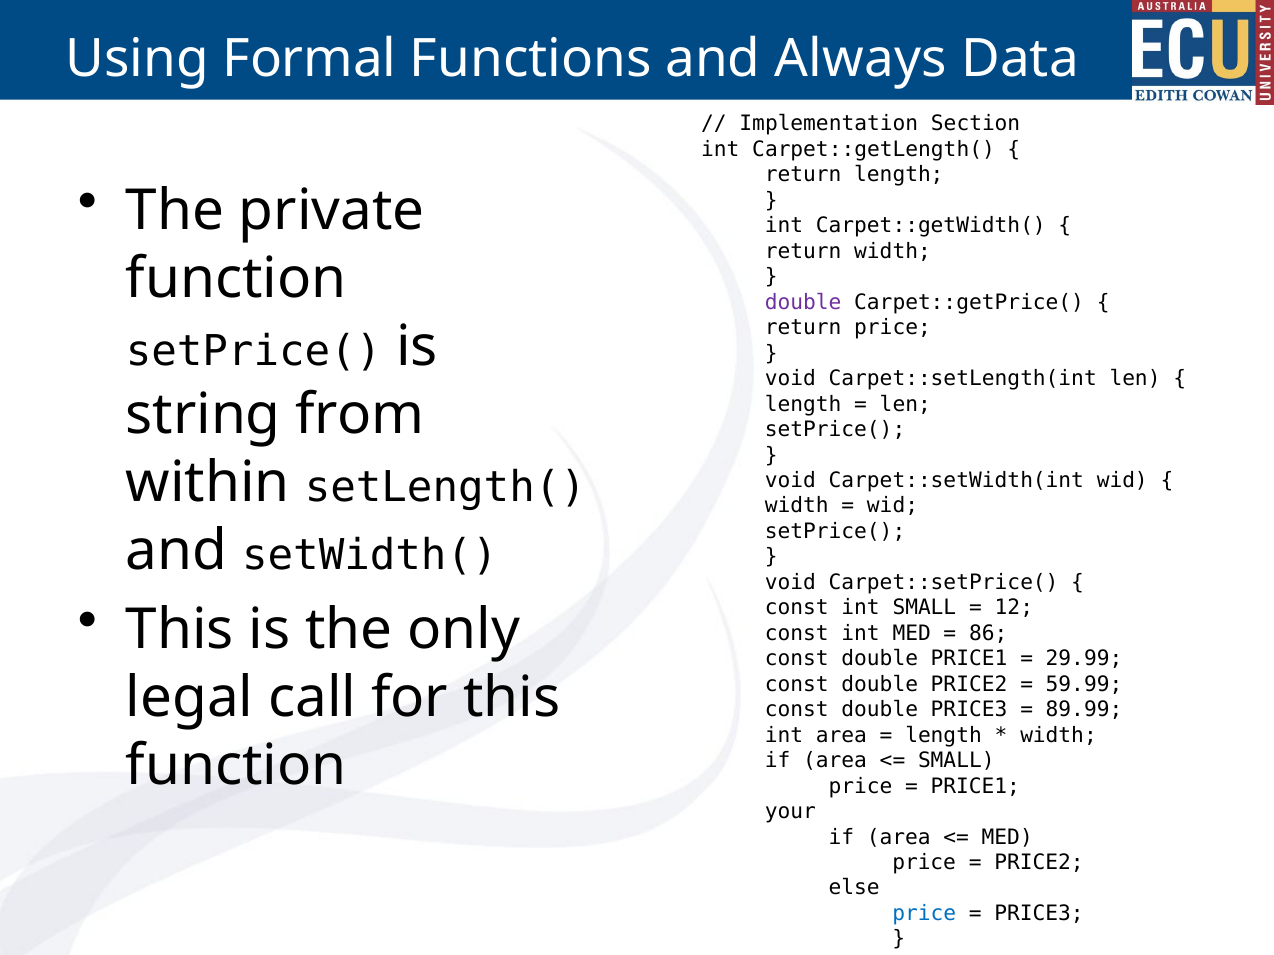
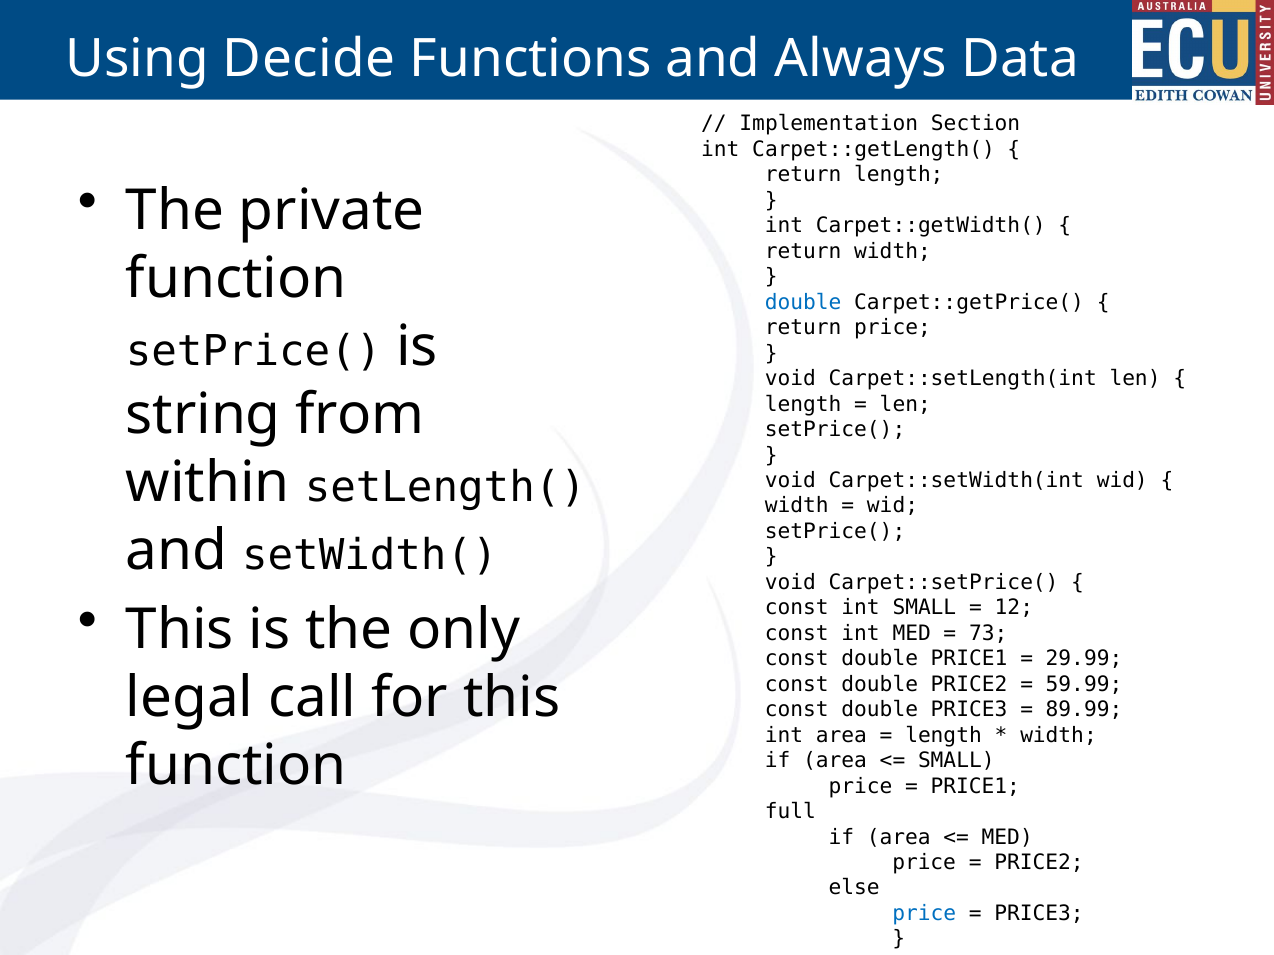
Formal: Formal -> Decide (309, 59)
double colour: purple -> blue (803, 302)
86: 86 -> 73 (988, 634)
your: your -> full (790, 812)
